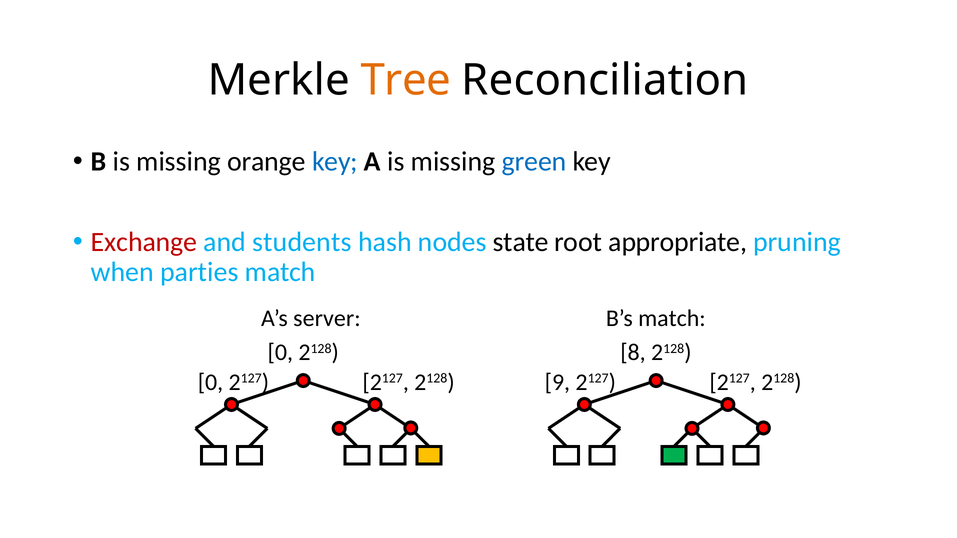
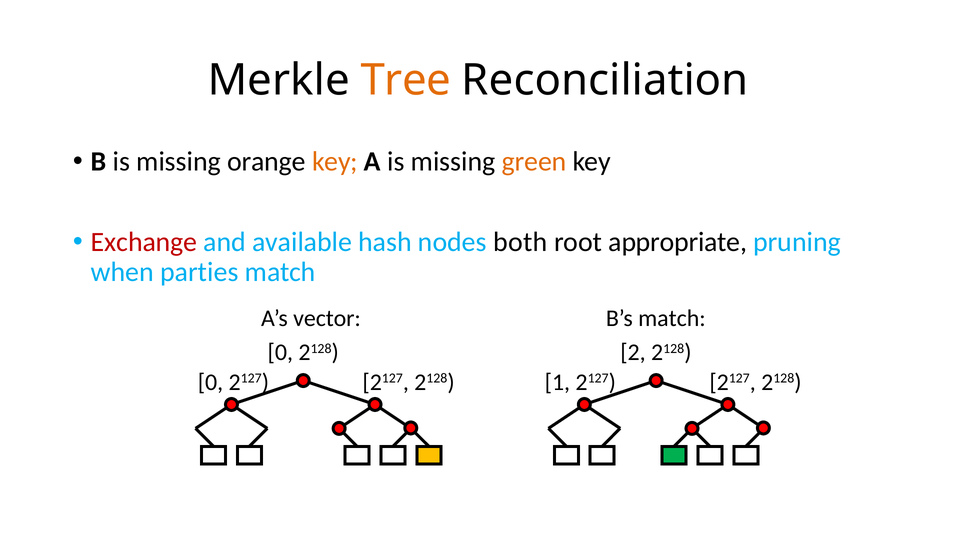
key colour: blue -> orange (335, 162)
green colour: blue -> orange (534, 162)
students: students -> available (302, 242)
state: state -> both (520, 242)
server: server -> vector (327, 319)
8: 8 -> 2 (633, 352)
9: 9 -> 1 (557, 382)
